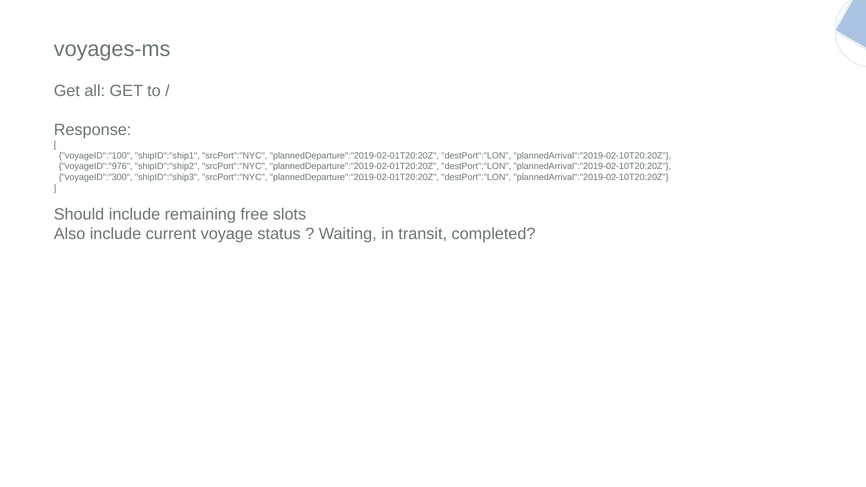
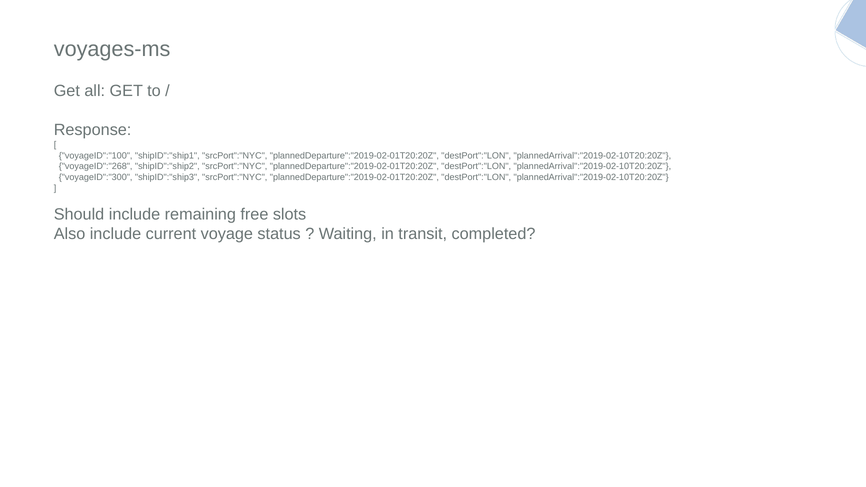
voyageID":"976: voyageID":"976 -> voyageID":"268 (96, 166)
